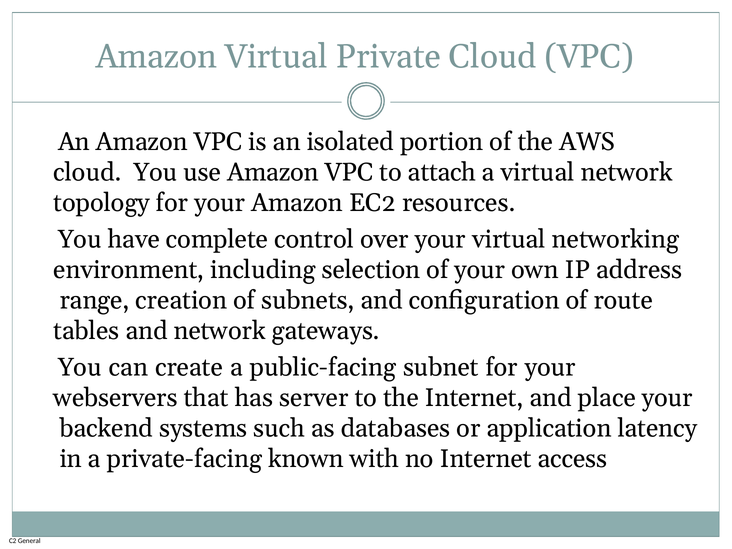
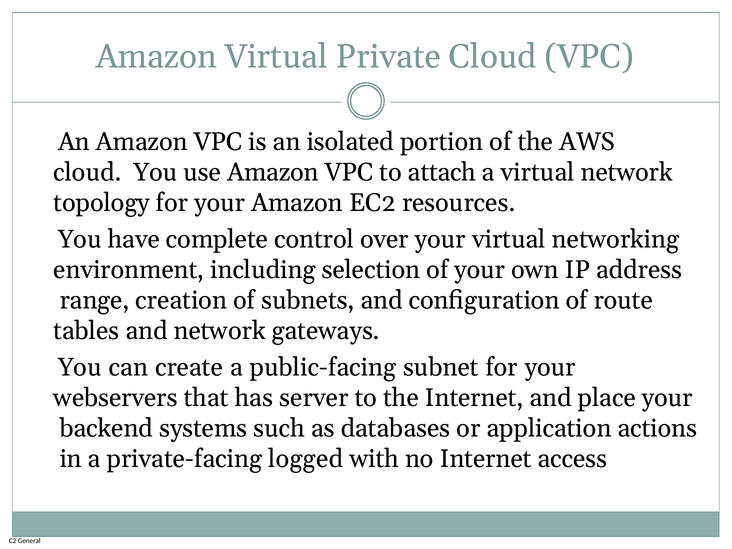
latency: latency -> actions (657, 429)
known: known -> logged (306, 459)
